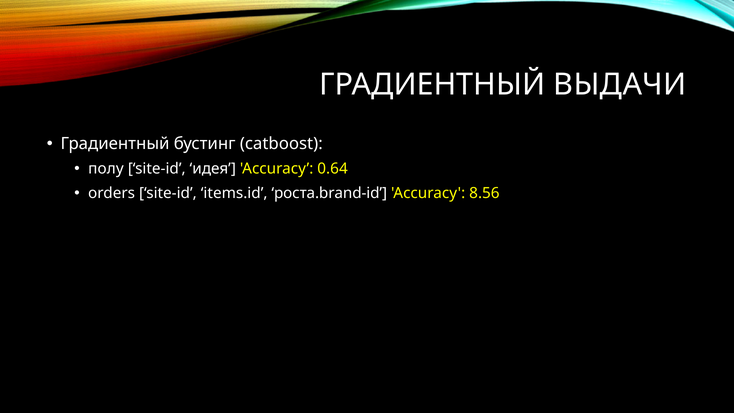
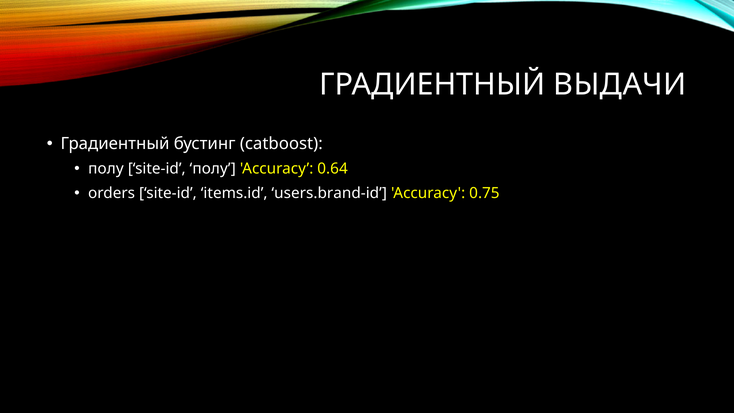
site-id идея: идея -> полу (213, 169)
роста.brand-id: роста.brand-id -> users.brand-id (329, 193)
8.56: 8.56 -> 0.75 (484, 193)
